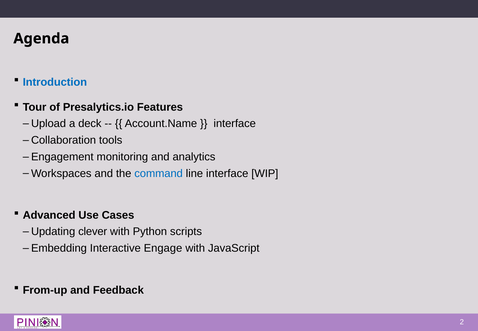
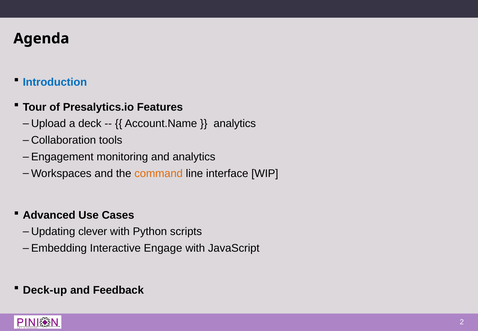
interface: interface -> analytics (235, 123)
command colour: blue -> orange (159, 173)
From-up: From-up -> Deck-up (45, 290)
